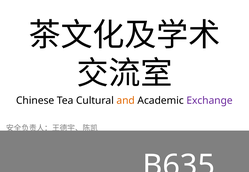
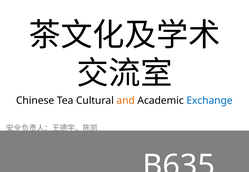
Exchange colour: purple -> blue (210, 101)
